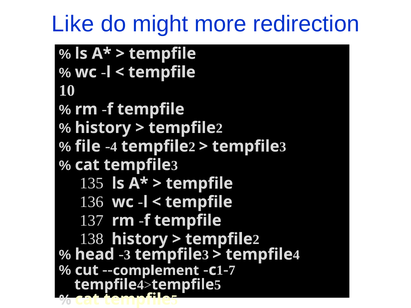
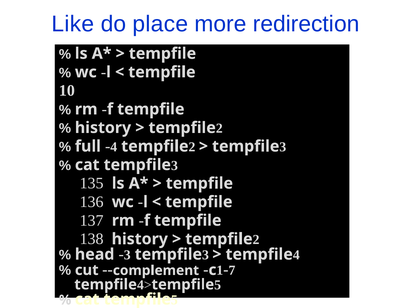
might: might -> place (160, 24)
file: file -> full (88, 146)
